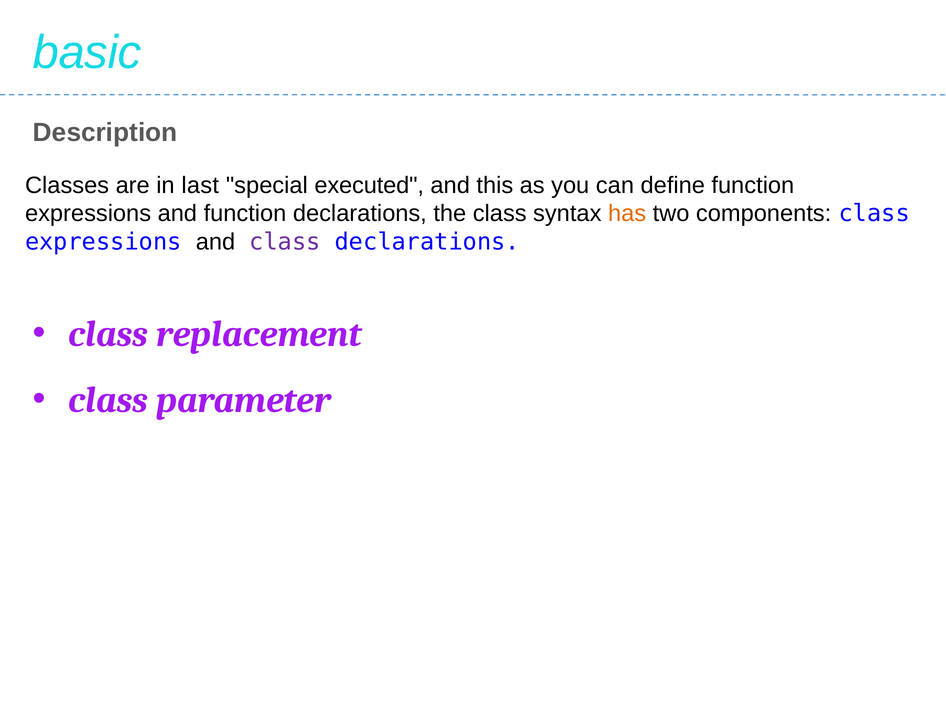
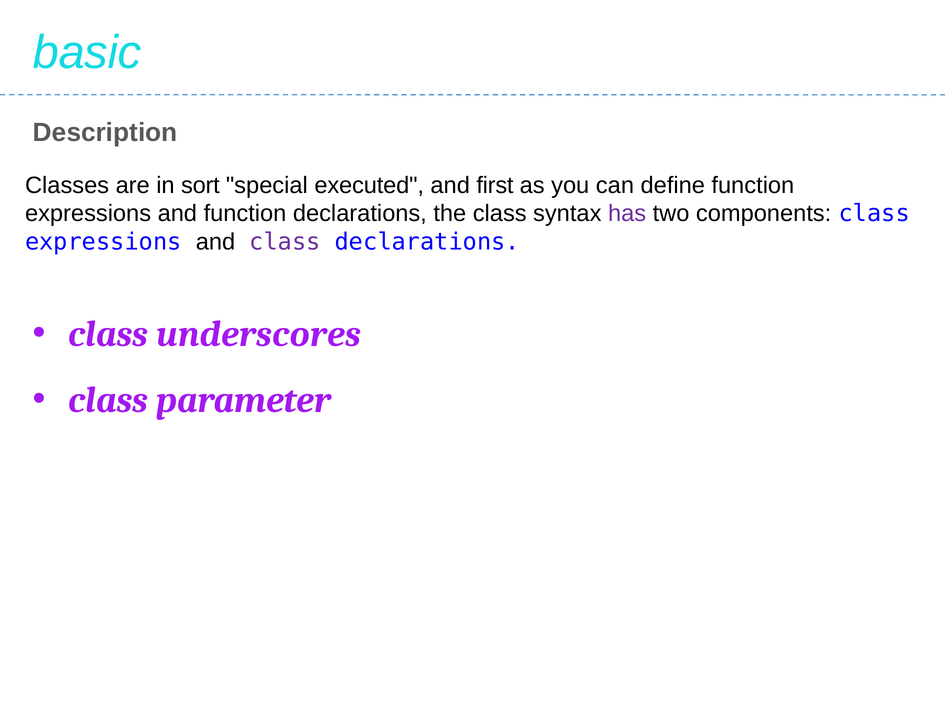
last: last -> sort (200, 185)
this: this -> first (495, 185)
has colour: orange -> purple (627, 213)
replacement: replacement -> underscores (259, 334)
